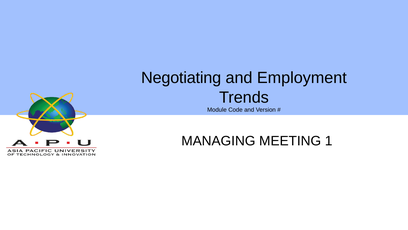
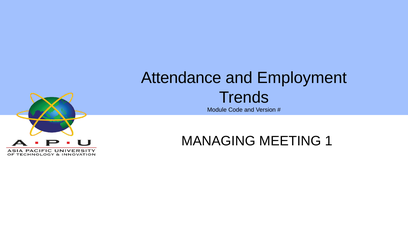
Negotiating: Negotiating -> Attendance (181, 78)
